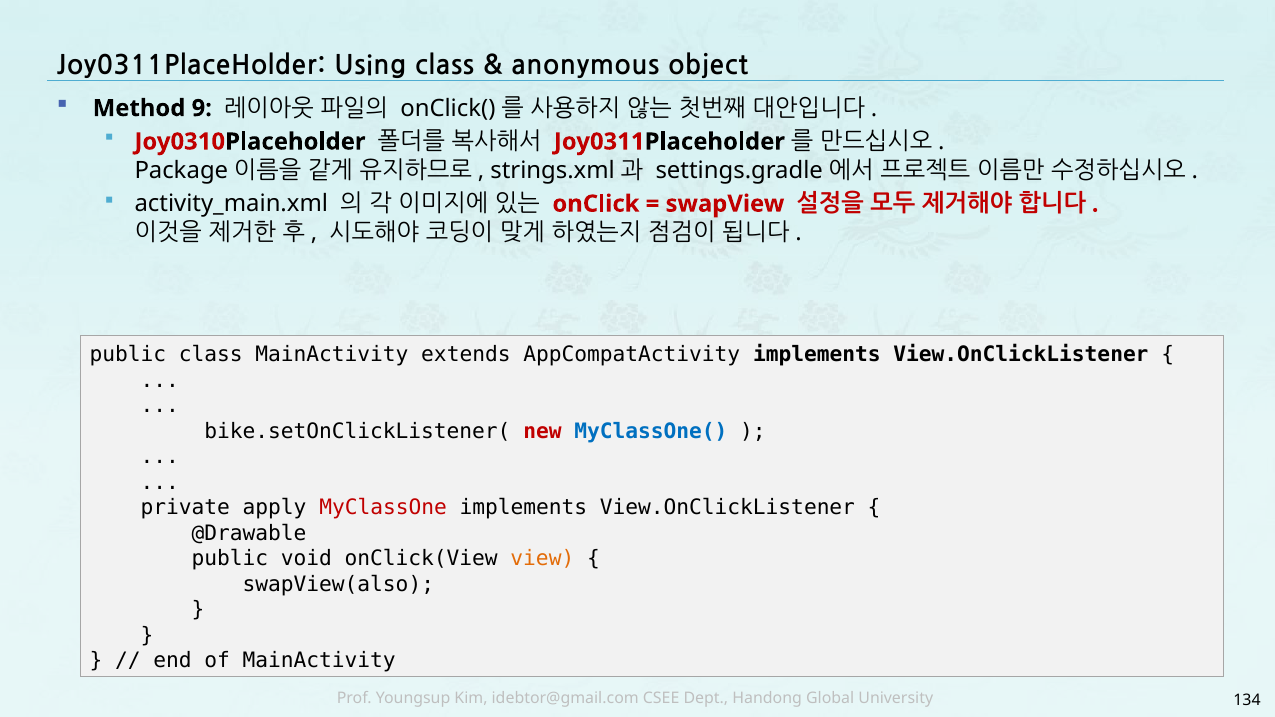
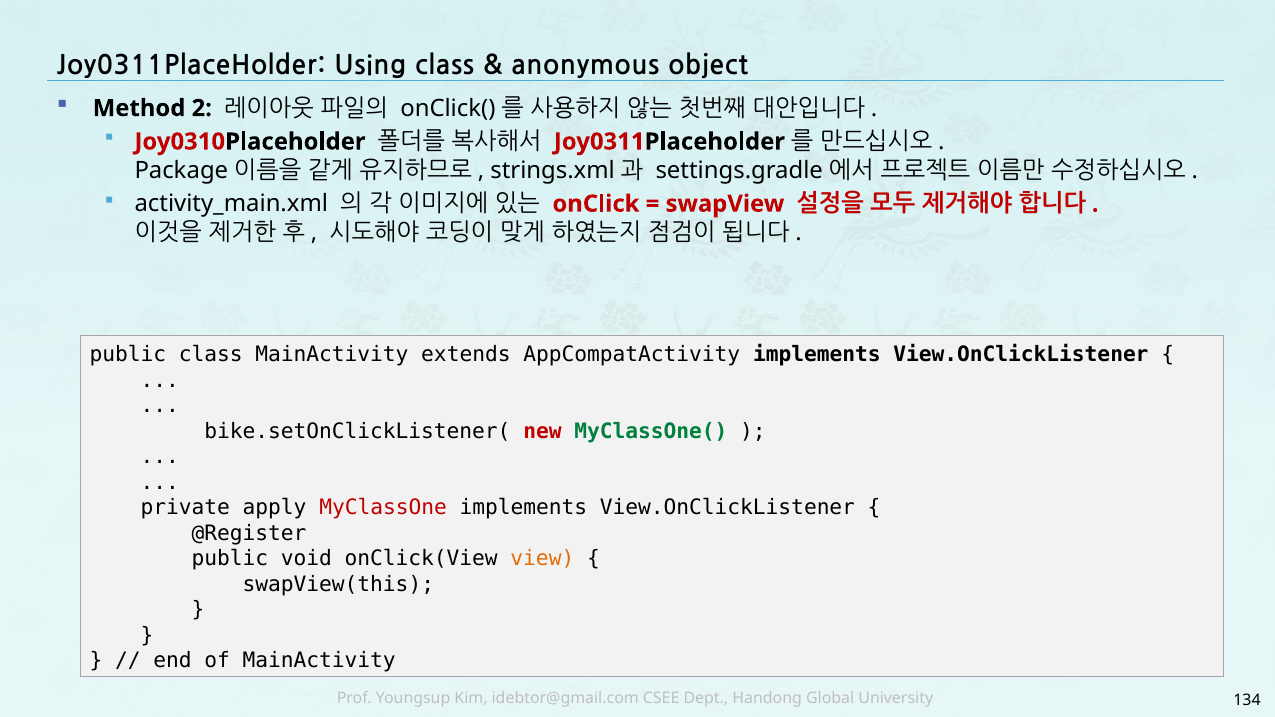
9: 9 -> 2 (202, 108)
MyClassOne( colour: blue -> green (651, 431)
@Drawable: @Drawable -> @Register (249, 533)
swapView(also: swapView(also -> swapView(this (338, 584)
